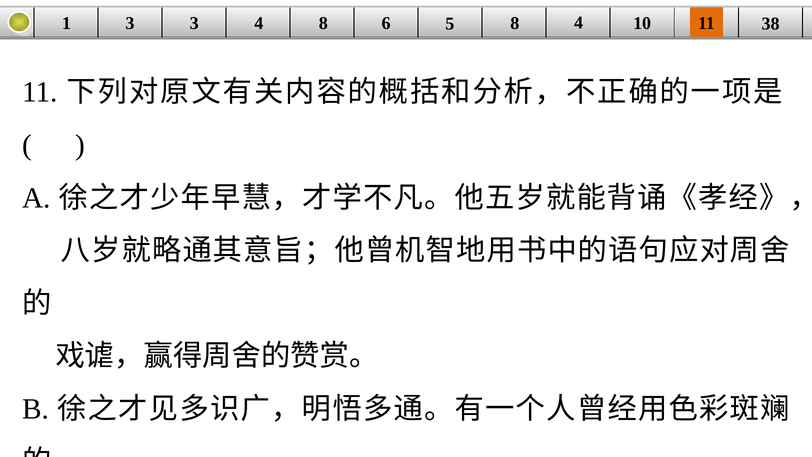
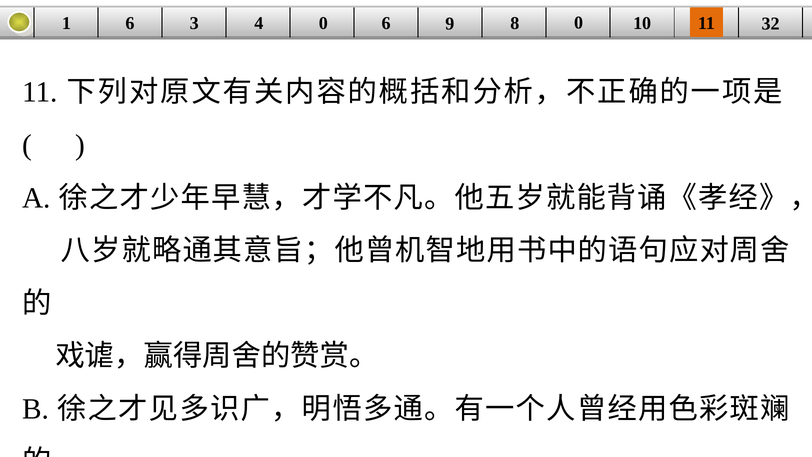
1 3: 3 -> 6 (130, 23)
4 8: 8 -> 0 (323, 23)
5: 5 -> 9 (450, 24)
8 4: 4 -> 0 (579, 23)
38: 38 -> 32 (771, 24)
